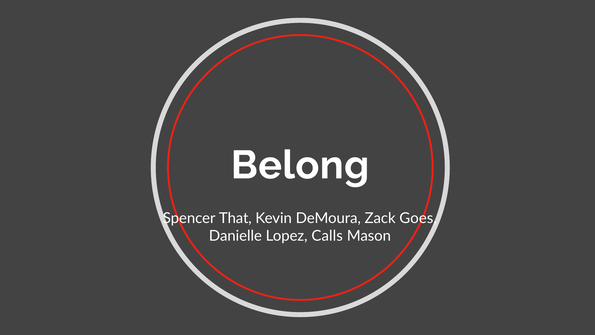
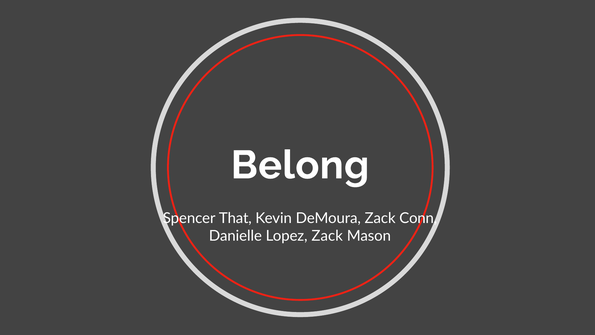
Goes: Goes -> Conn (418, 218)
Lopez Calls: Calls -> Zack (327, 236)
